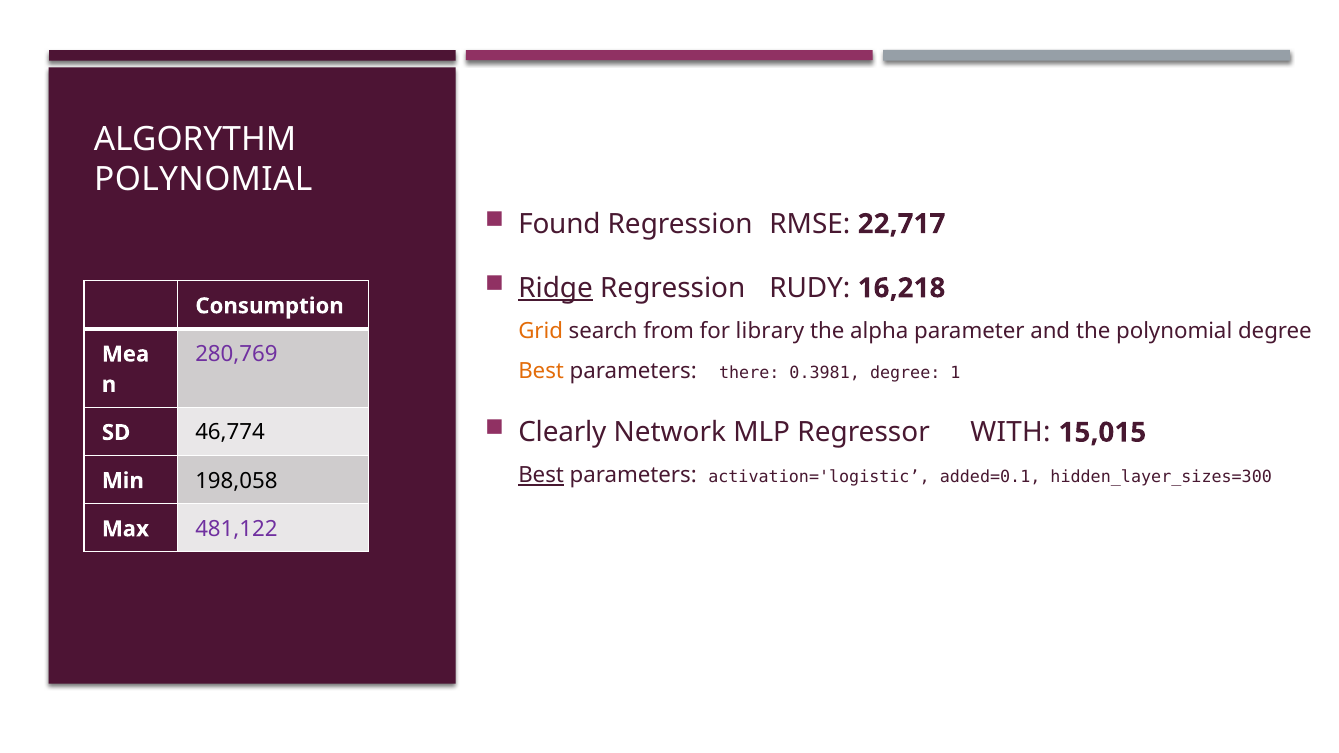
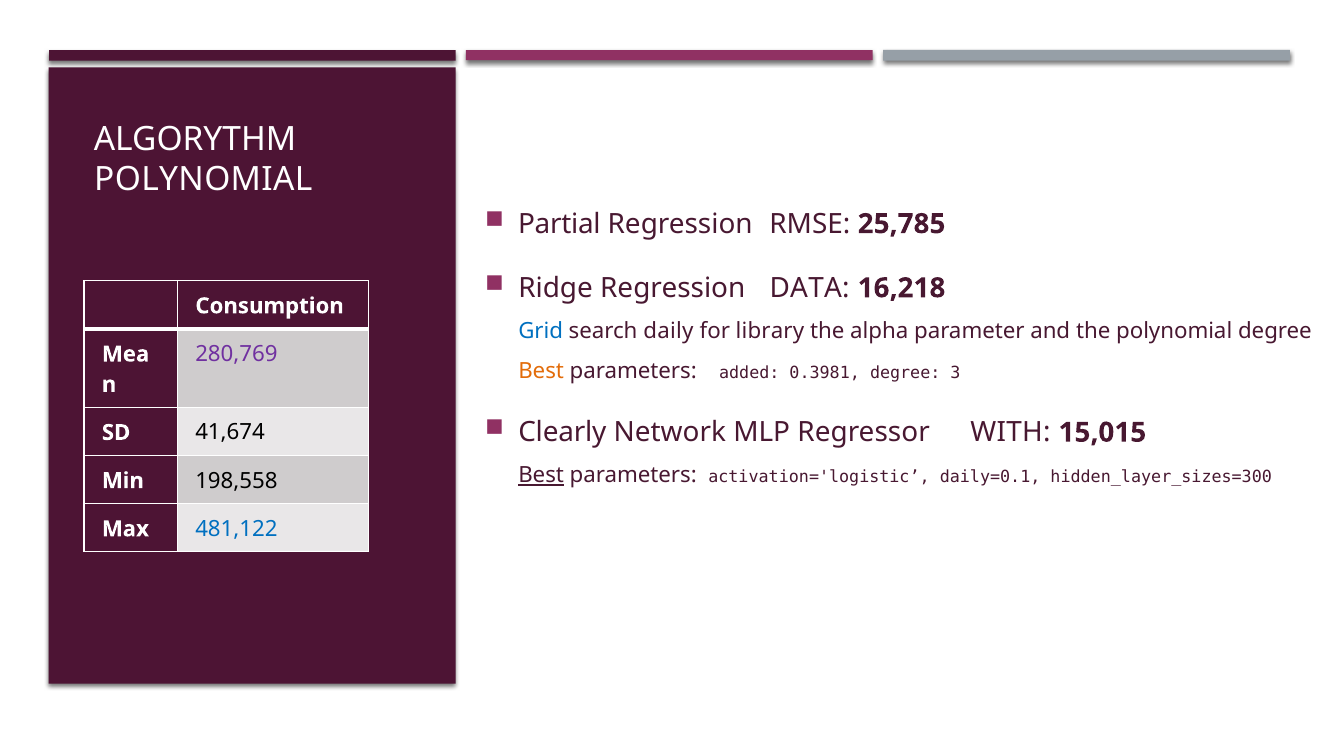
Found: Found -> Partial (559, 224)
22,717: 22,717 -> 25,785 (902, 224)
Ridge underline: present -> none (556, 288)
RUDY: RUDY -> DATA (810, 288)
Grid colour: orange -> blue (541, 331)
from: from -> daily (668, 331)
there: there -> added (749, 373)
1: 1 -> 3 (956, 373)
46,774: 46,774 -> 41,674 (230, 433)
added=0.1: added=0.1 -> daily=0.1 (990, 478)
198,058: 198,058 -> 198,558 (236, 481)
481,122 colour: purple -> blue (236, 529)
